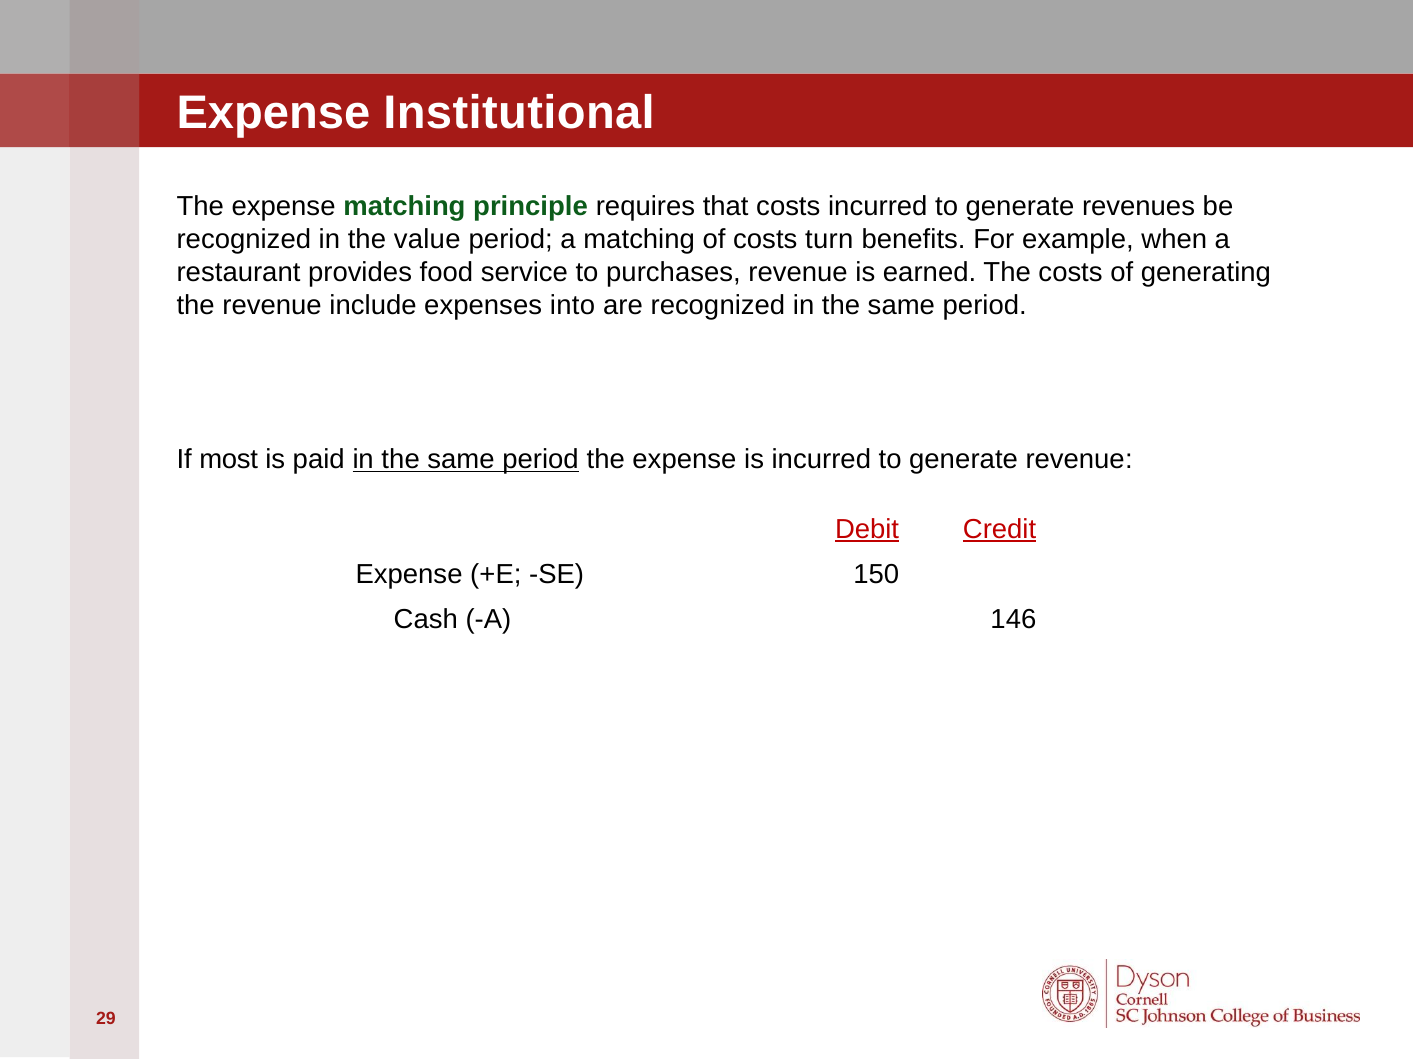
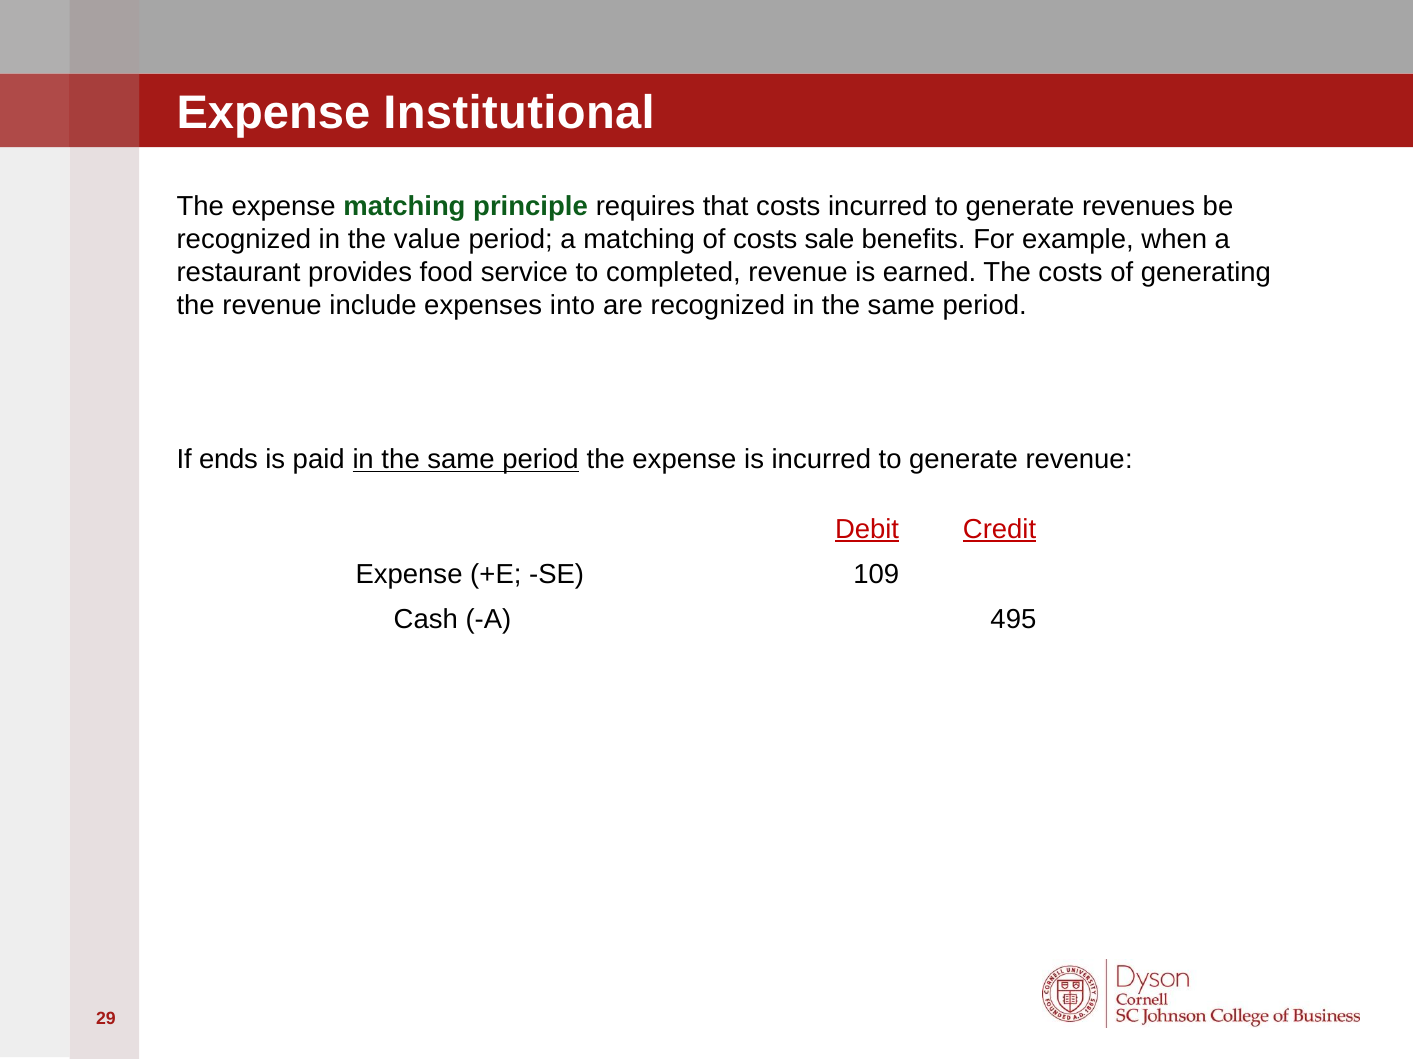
turn: turn -> sale (830, 240)
purchases: purchases -> completed (673, 273)
most: most -> ends (229, 460)
150: 150 -> 109 (876, 574)
146: 146 -> 495 (1013, 619)
